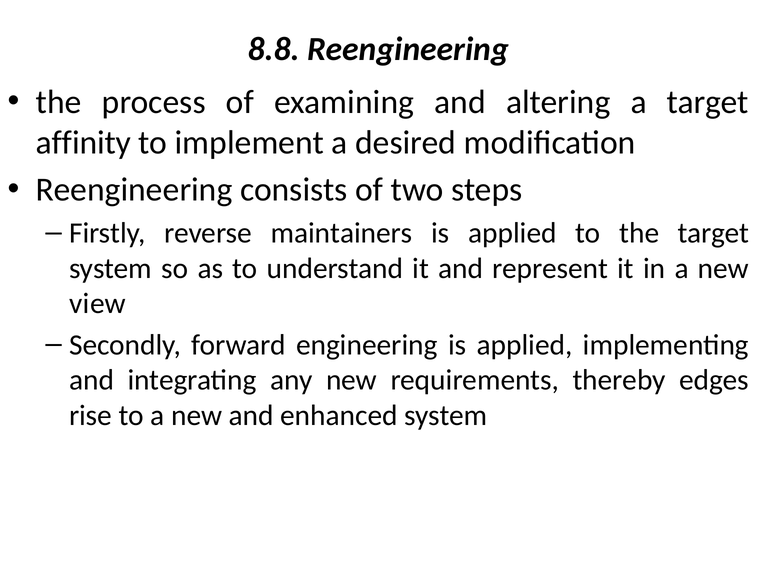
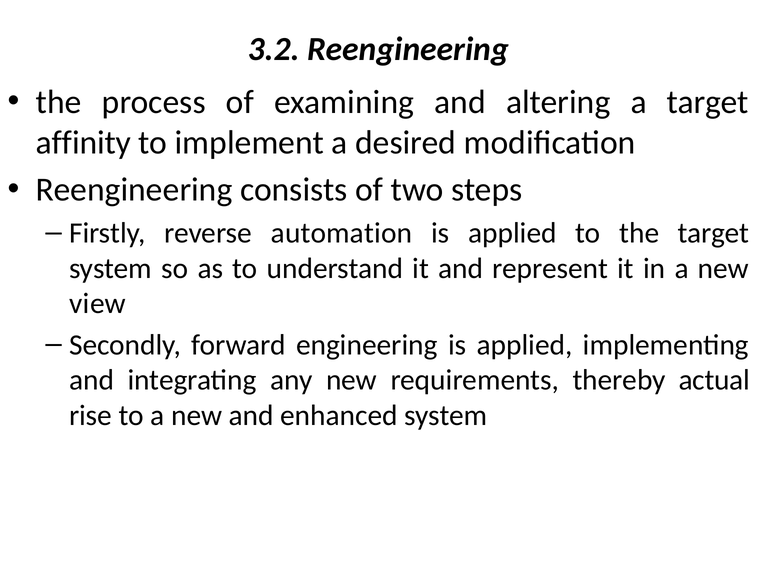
8.8: 8.8 -> 3.2 (274, 49)
maintainers: maintainers -> automation (342, 233)
edges: edges -> actual (714, 380)
